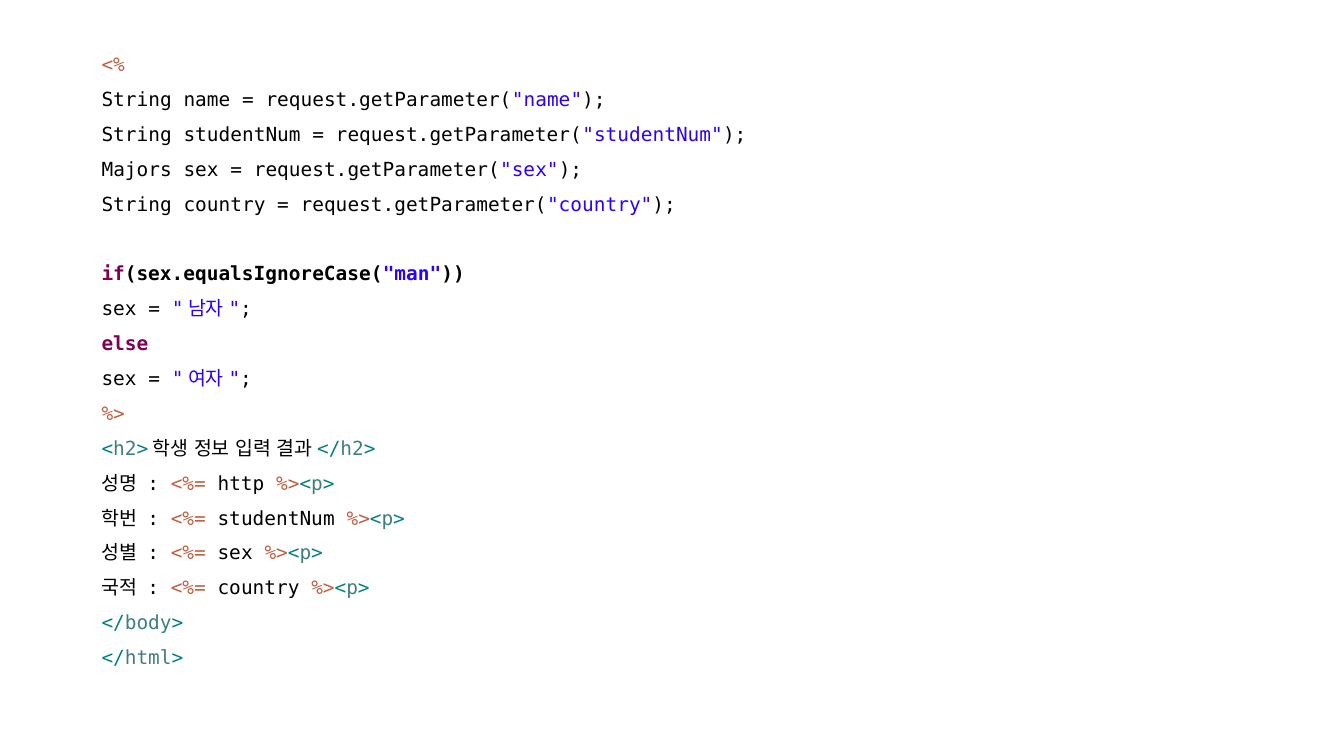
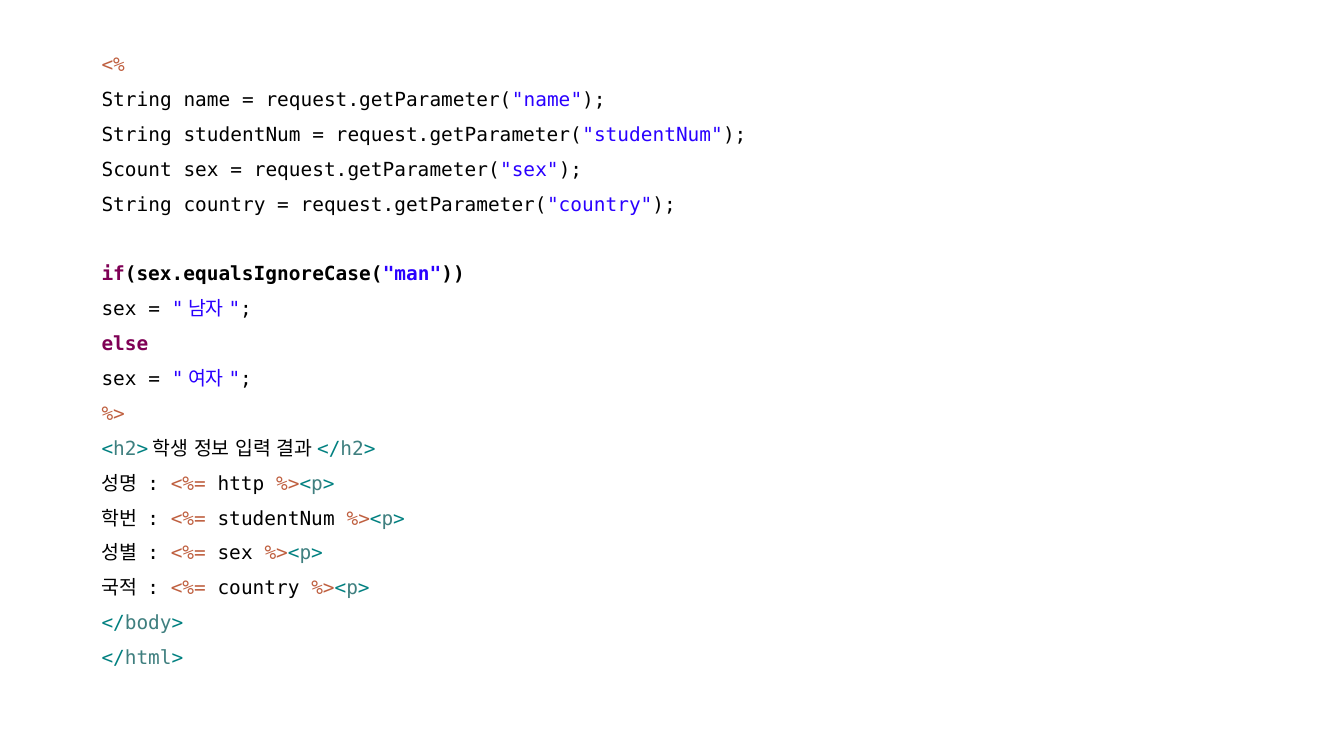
Majors: Majors -> Scount (137, 170)
